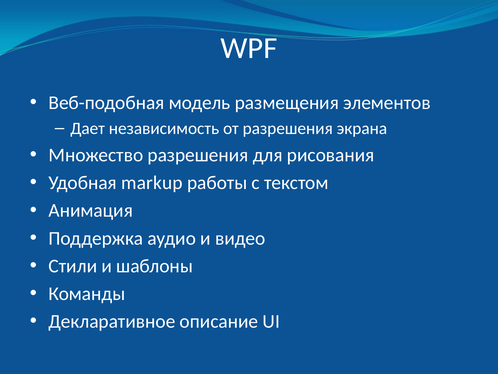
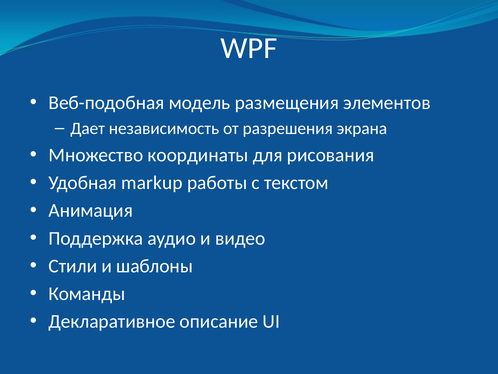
Множество разрешения: разрешения -> координаты (198, 155)
